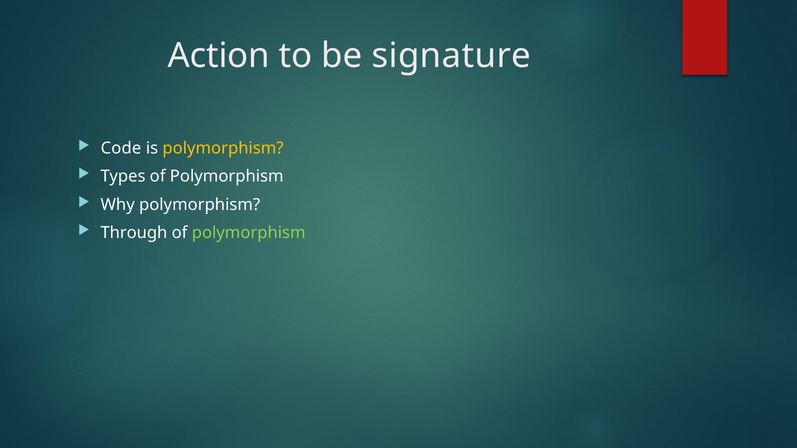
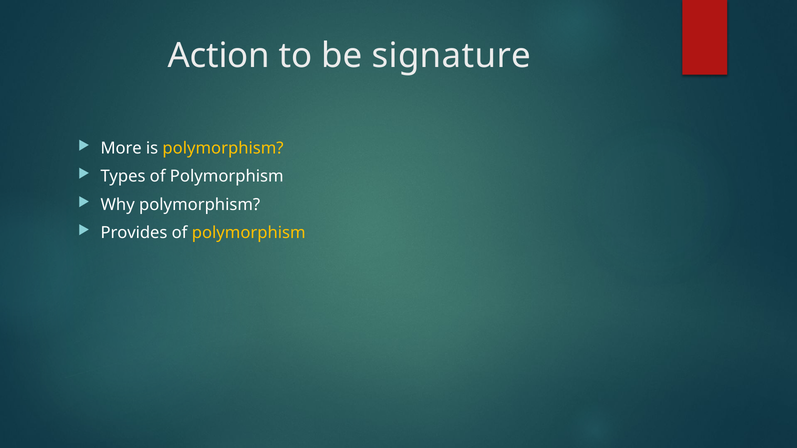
Code: Code -> More (121, 148)
Through: Through -> Provides (134, 233)
polymorphism colour: light green -> yellow (249, 233)
